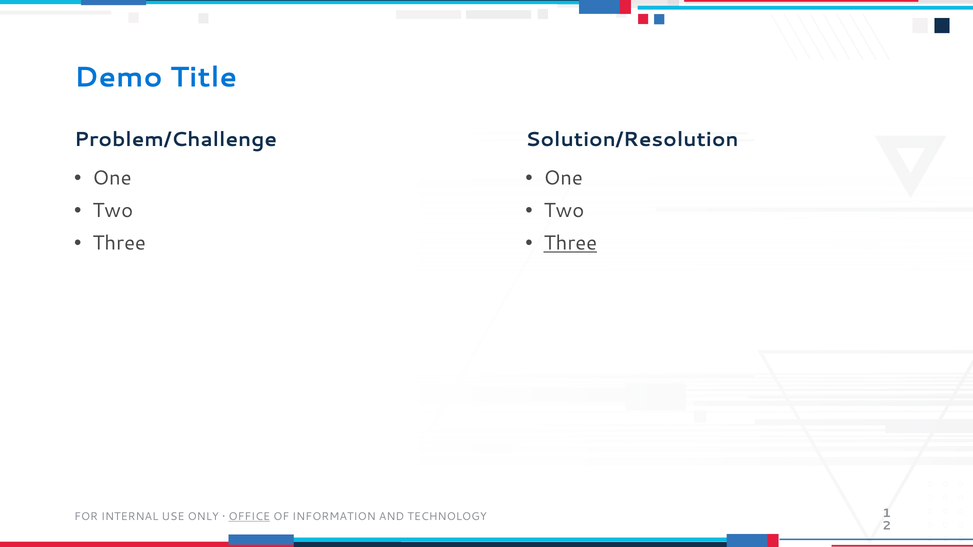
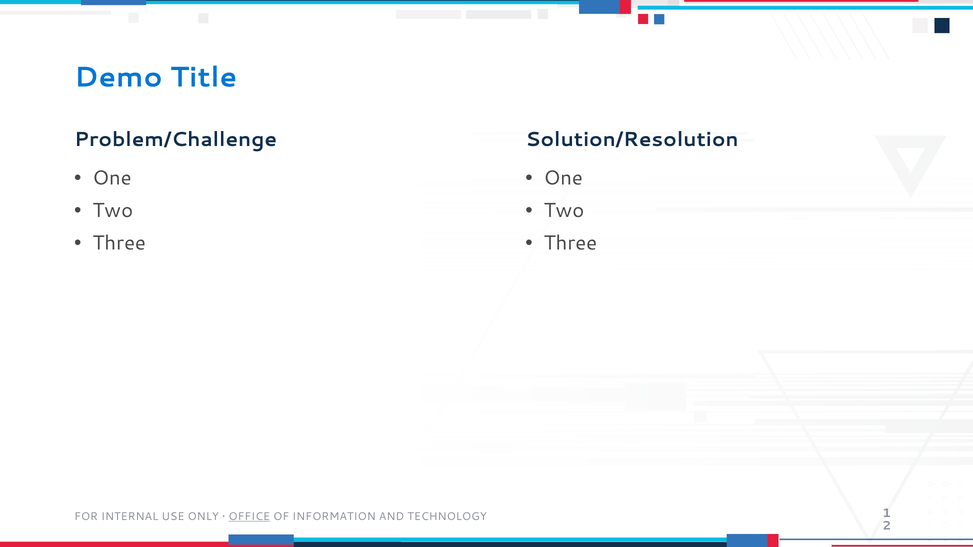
Three underline: present -> none (570, 243)
